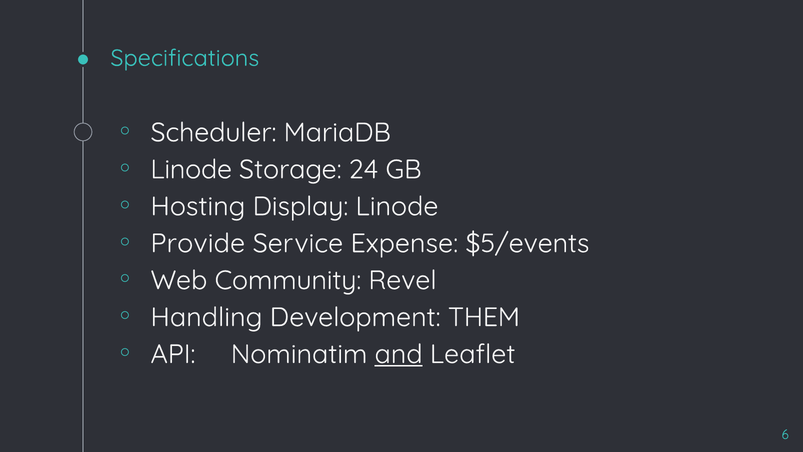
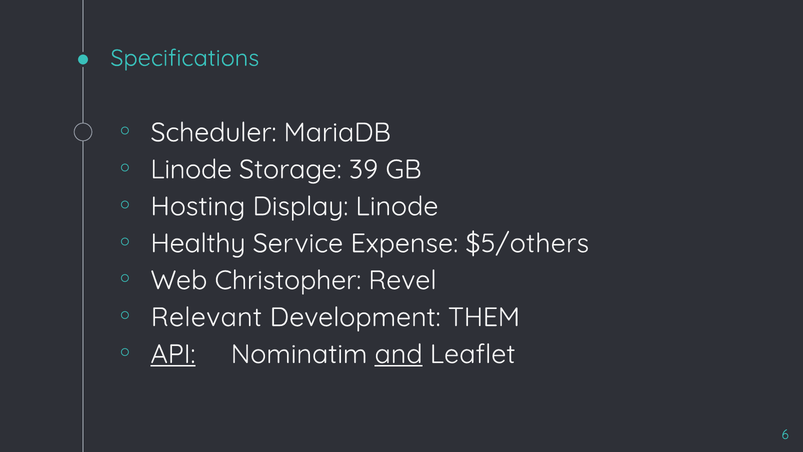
24: 24 -> 39 (364, 169)
Provide: Provide -> Healthy (198, 243)
$5/events: $5/events -> $5/others (527, 243)
Community: Community -> Christopher (288, 280)
Handling: Handling -> Relevant (206, 317)
API underline: none -> present (173, 354)
